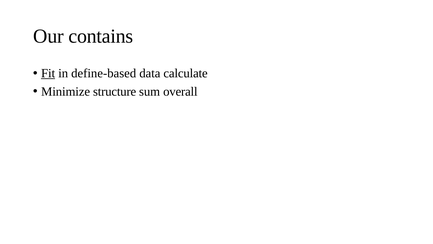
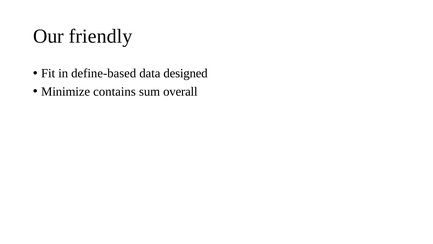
contains: contains -> friendly (101, 36)
Fit underline: present -> none (48, 73)
calculate: calculate -> designed (186, 73)
structure: structure -> contains (115, 91)
